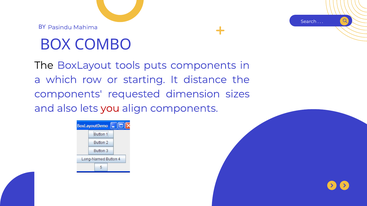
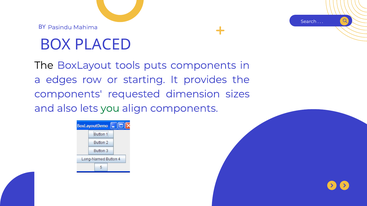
COMBO: COMBO -> PLACED (103, 45)
which: which -> edges (61, 80)
distance: distance -> provides (205, 80)
you colour: red -> green (110, 109)
